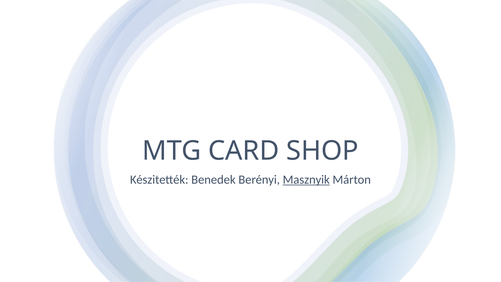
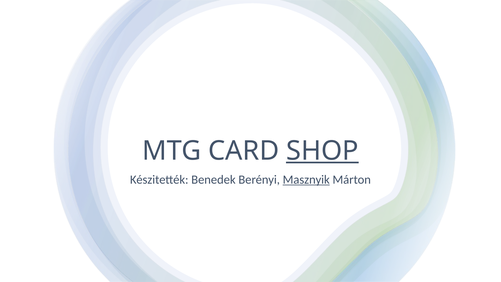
SHOP underline: none -> present (322, 151)
